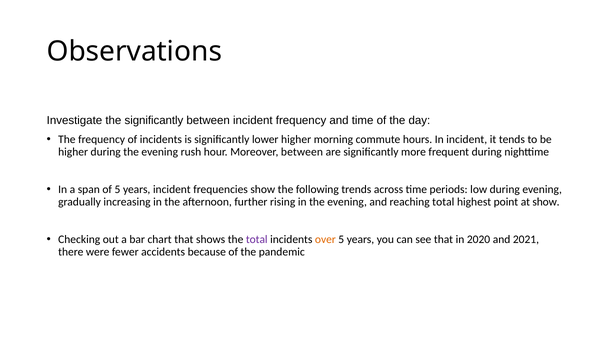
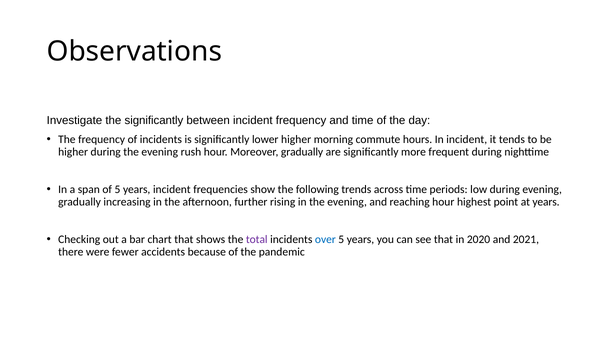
Moreover between: between -> gradually (302, 152)
reaching total: total -> hour (443, 202)
at show: show -> years (546, 202)
over colour: orange -> blue (325, 239)
